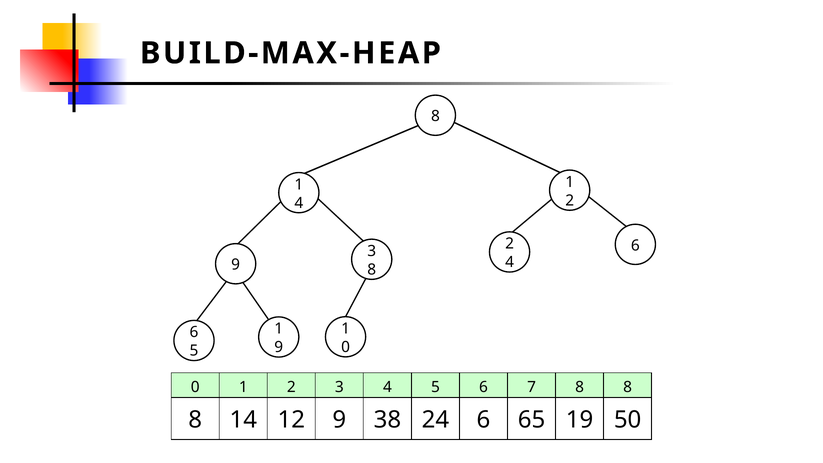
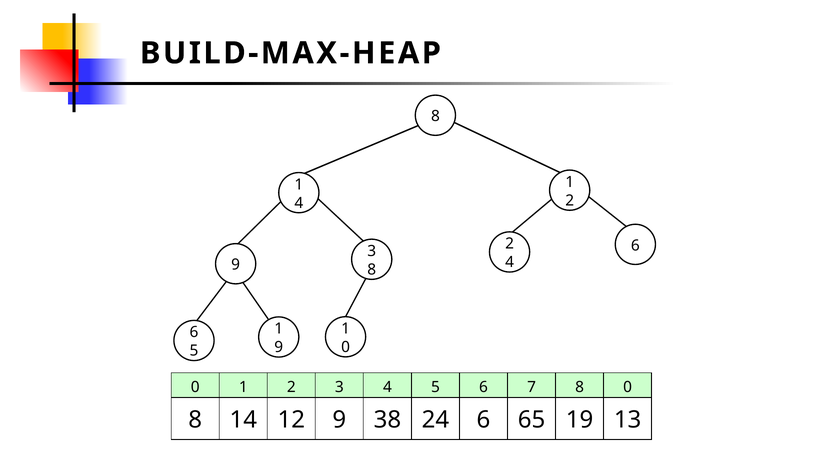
7 8 8: 8 -> 0 (628, 387)
50: 50 -> 13 (628, 420)
